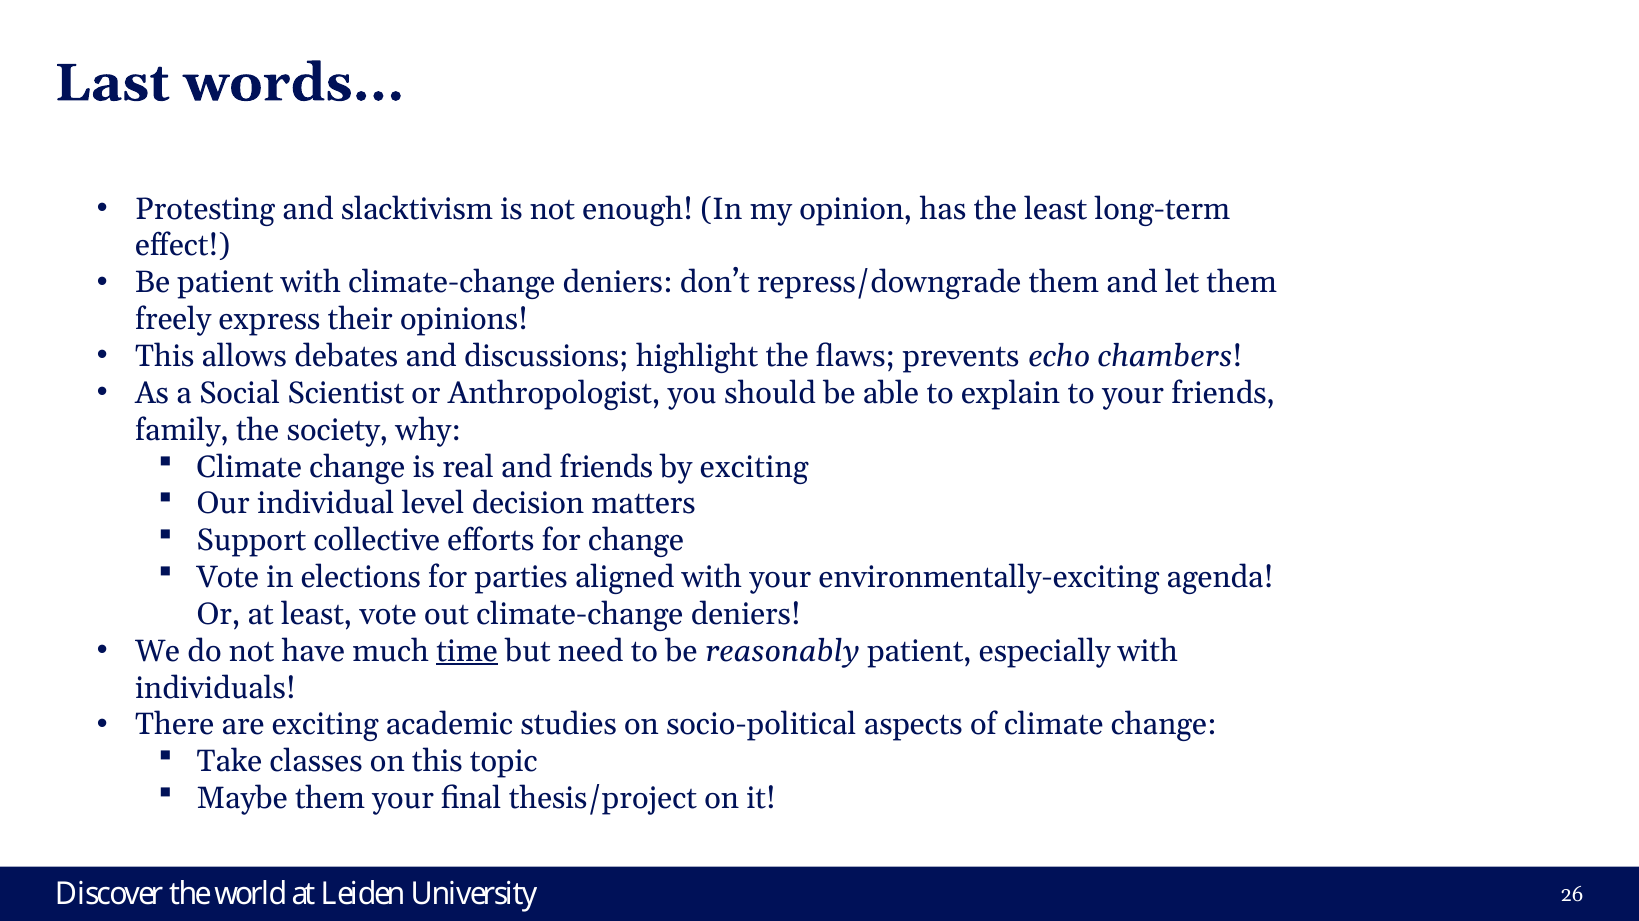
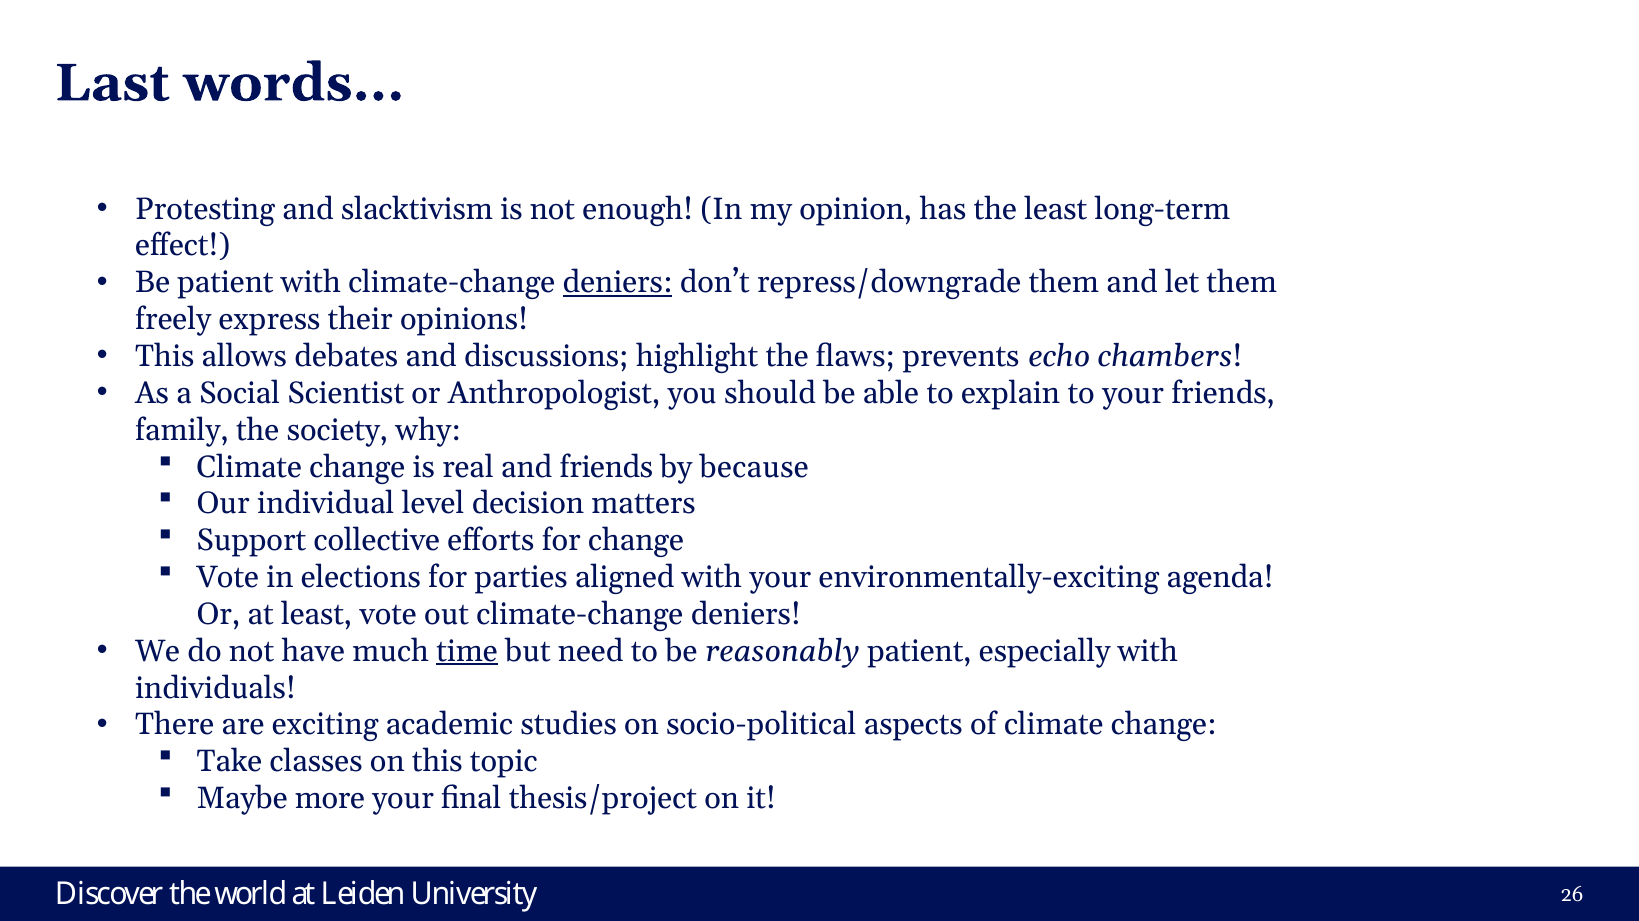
deniers underline: none -> present (618, 283)
by exciting: exciting -> because (754, 467)
Maybe them: them -> more (330, 799)
